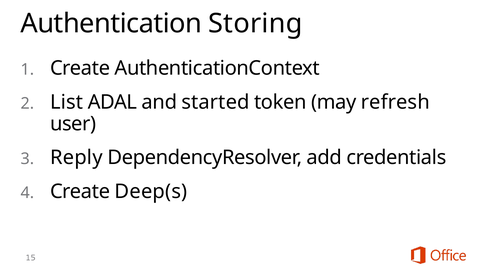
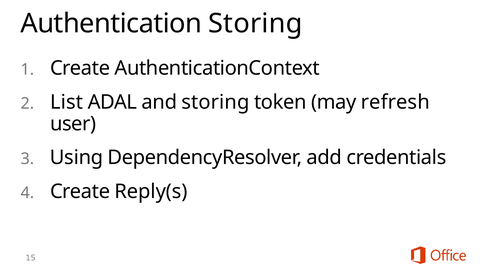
and started: started -> storing (215, 102)
Reply: Reply -> Using (77, 157)
Deep(s: Deep(s -> Reply(s (151, 191)
